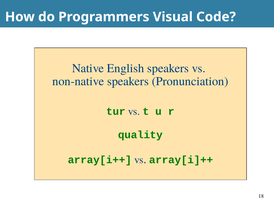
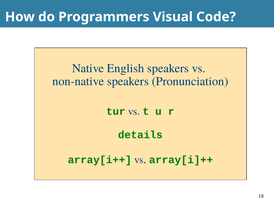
quality: quality -> details (140, 135)
